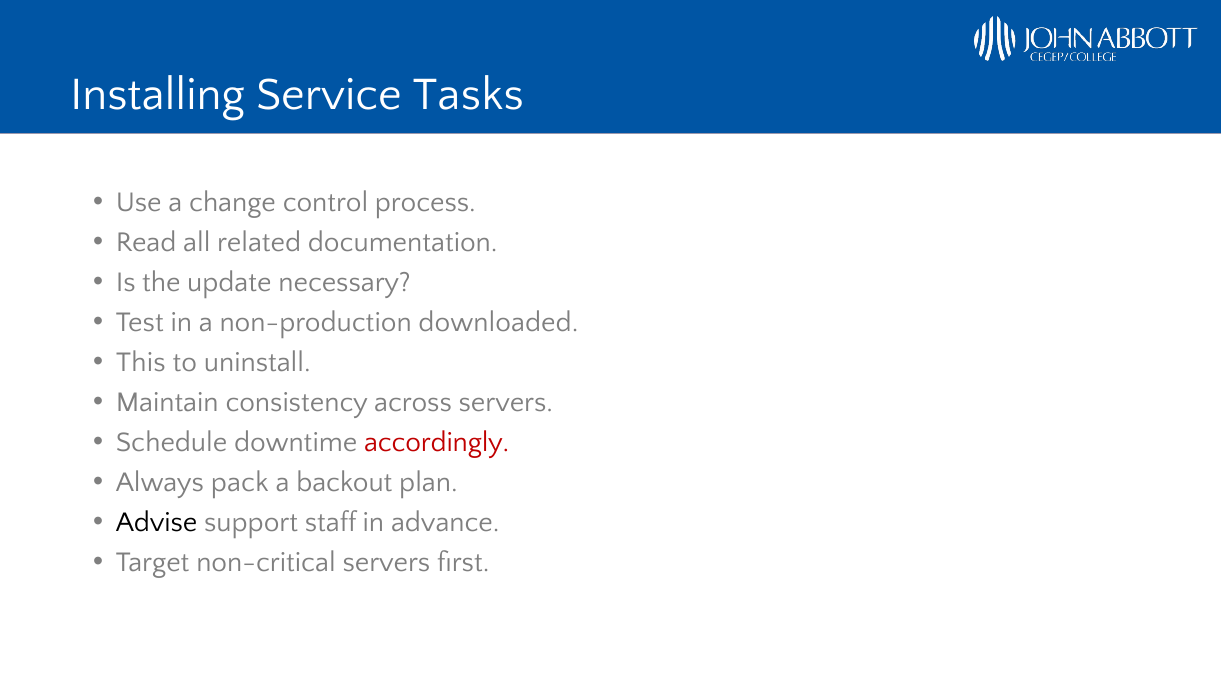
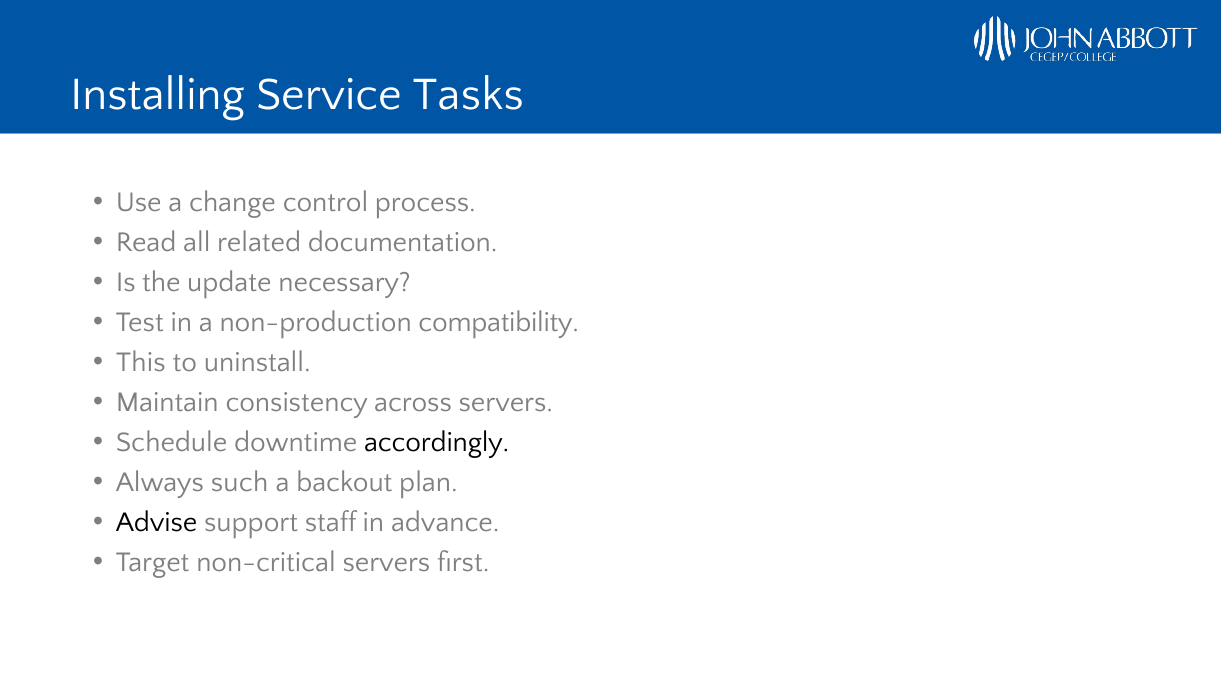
downloaded: downloaded -> compatibility (499, 322)
accordingly colour: red -> black (437, 442)
pack: pack -> such (240, 482)
